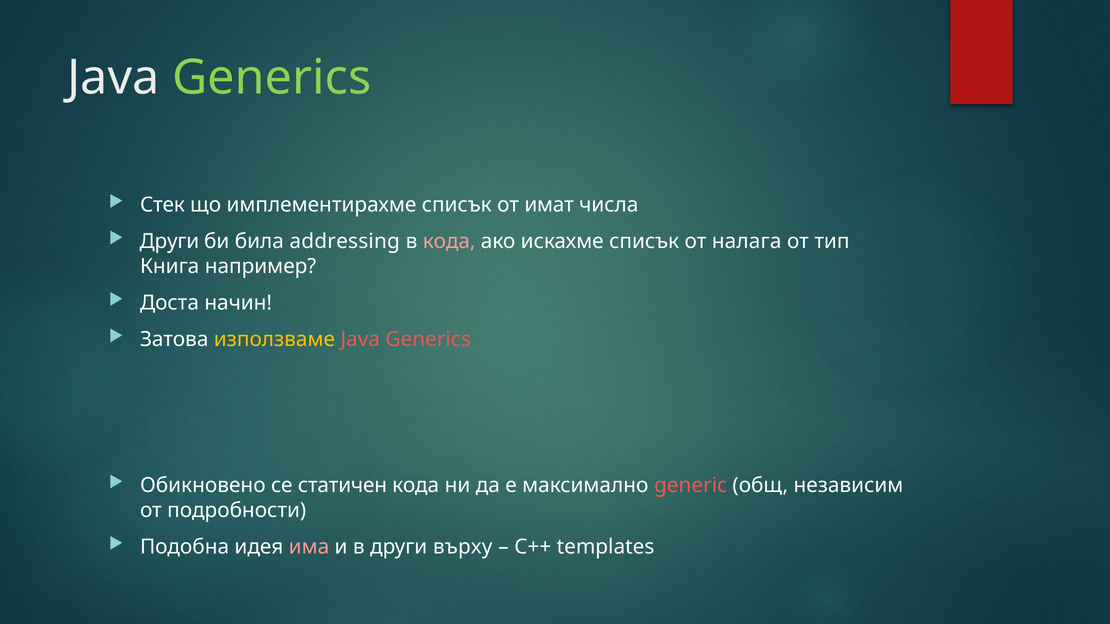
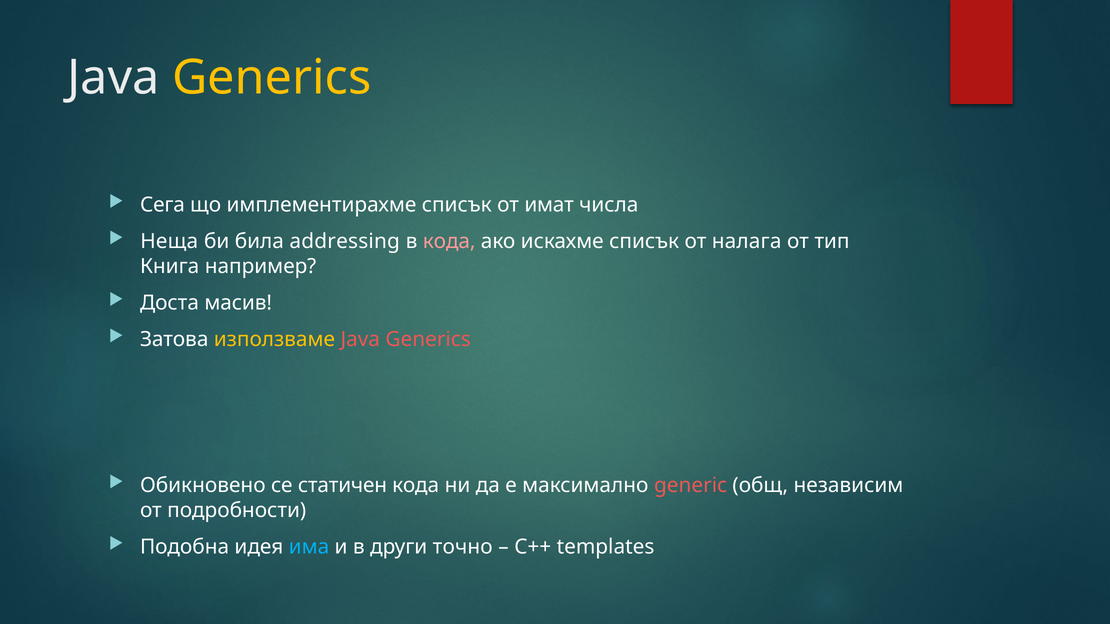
Generics colour: light green -> yellow (272, 78)
Стек: Стек -> Сега (162, 205)
Други: Други -> Неща (169, 242)
начин: начин -> масив (238, 303)
има colour: pink -> light blue (309, 547)
върху: върху -> точно (463, 547)
